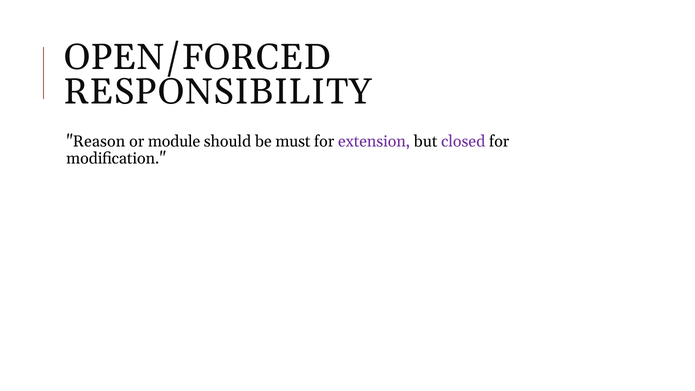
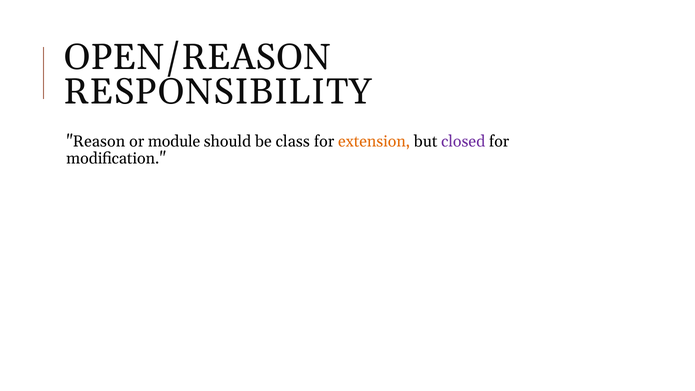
OPEN/FORCED: OPEN/FORCED -> OPEN/REASON (197, 57)
must: must -> class (293, 141)
extension colour: purple -> orange (374, 141)
